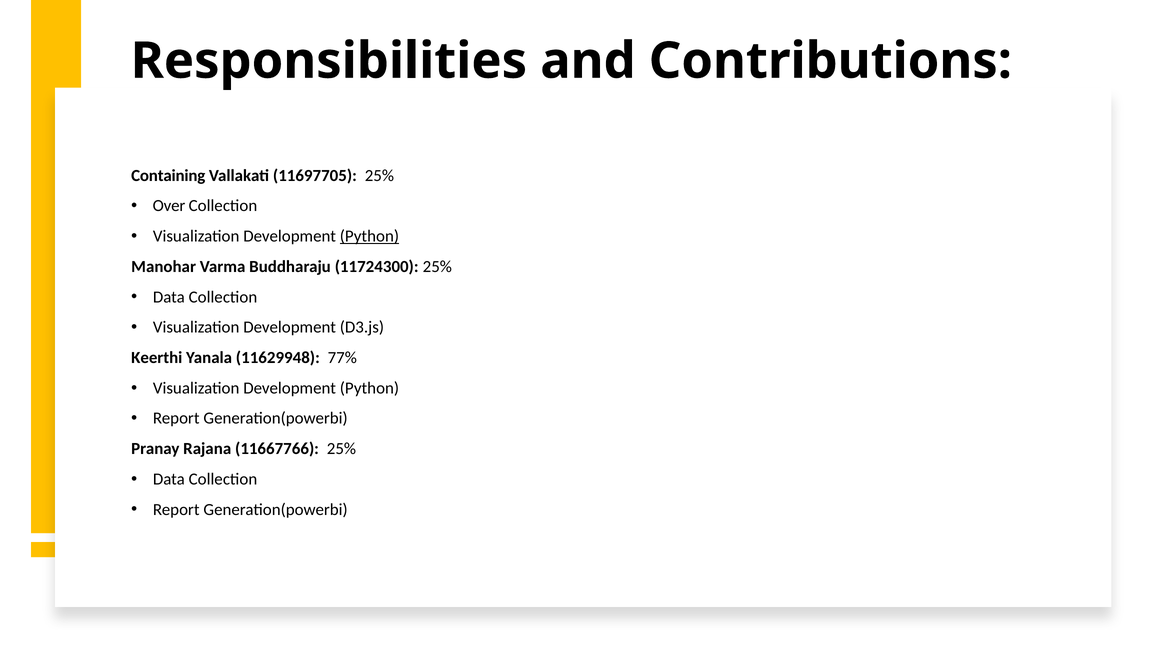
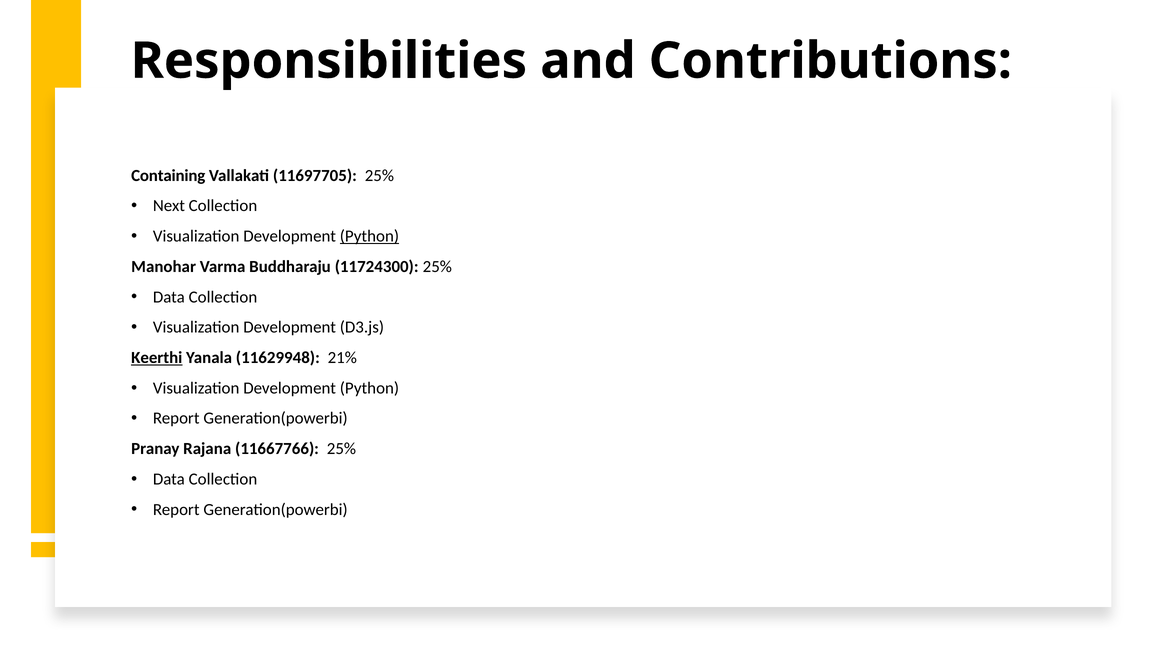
Over: Over -> Next (169, 206)
Keerthi underline: none -> present (157, 358)
77%: 77% -> 21% (342, 358)
